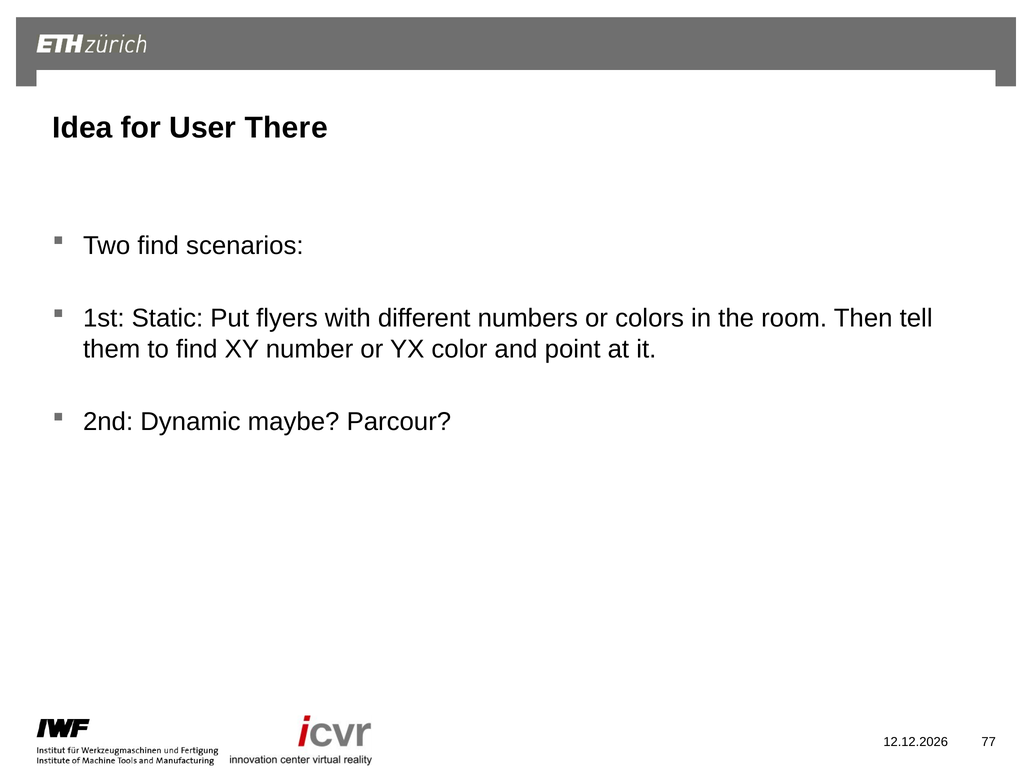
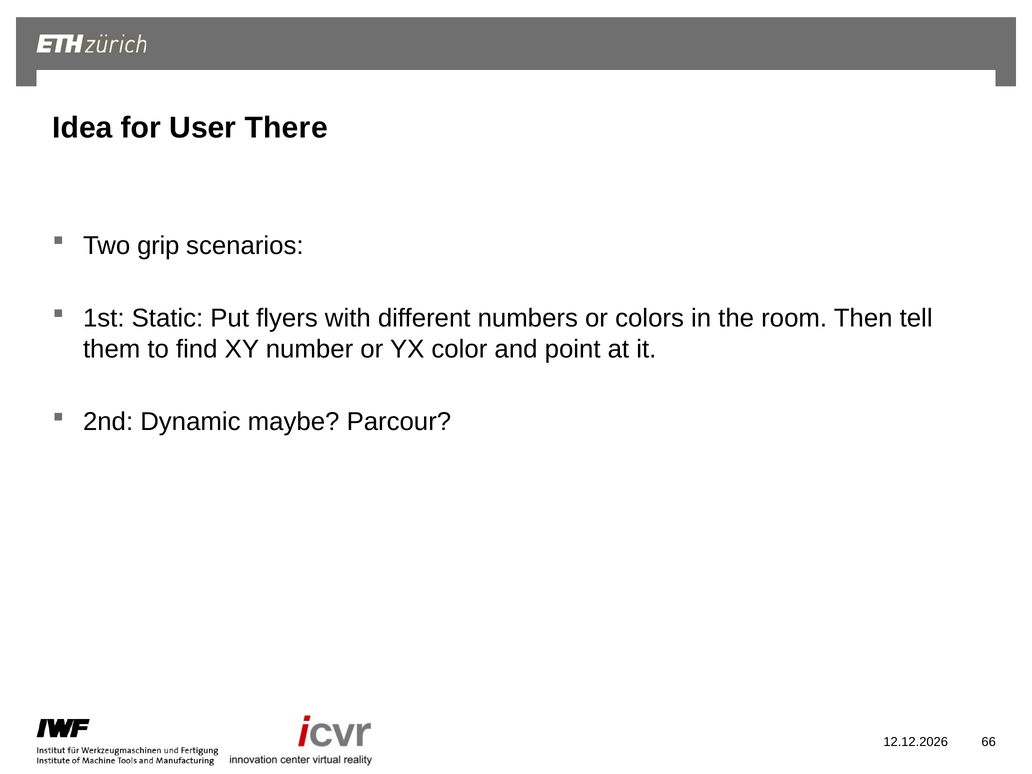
Two find: find -> grip (158, 246)
77: 77 -> 66 (989, 742)
